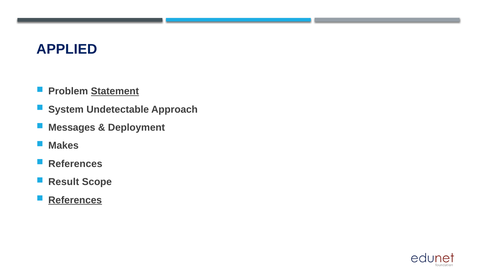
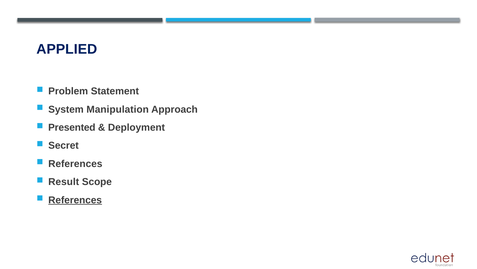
Statement underline: present -> none (115, 91)
Undetectable: Undetectable -> Manipulation (118, 109)
Messages: Messages -> Presented (72, 127)
Makes: Makes -> Secret (63, 145)
